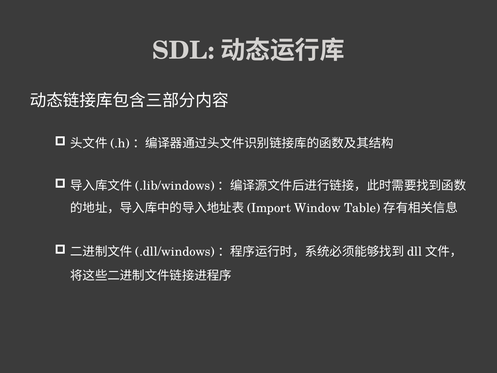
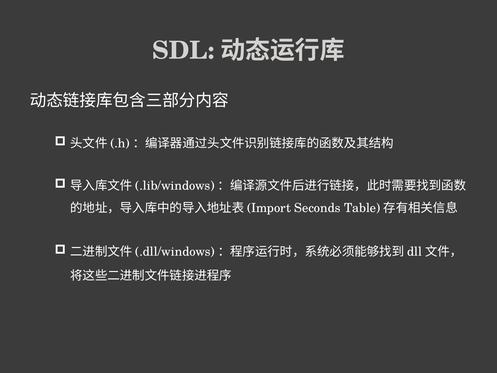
Window: Window -> Seconds (318, 208)
